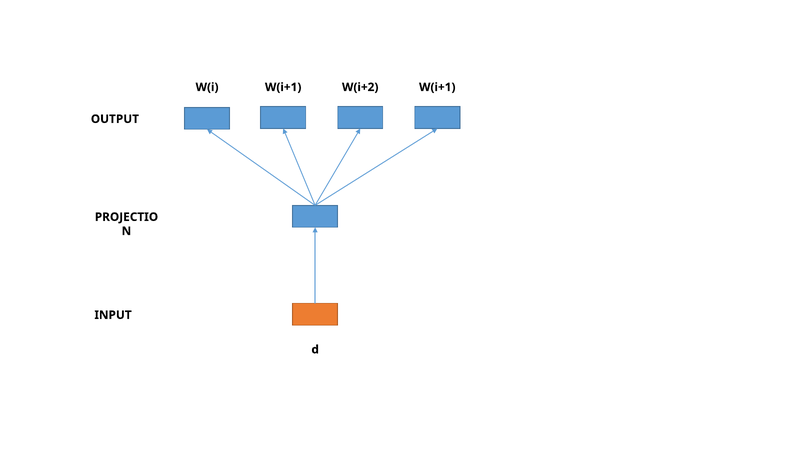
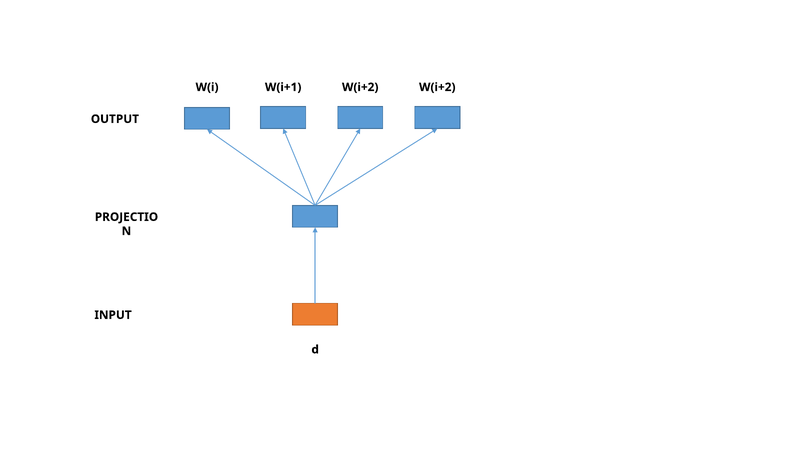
W(i+2 W(i+1: W(i+1 -> W(i+2 (437, 87)
